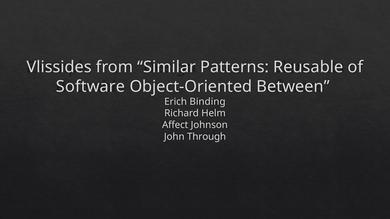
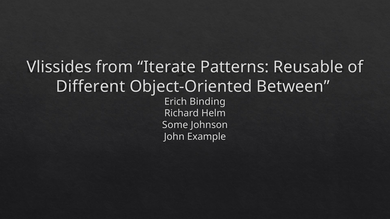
Similar: Similar -> Iterate (166, 67)
Software: Software -> Different (90, 87)
Affect: Affect -> Some (175, 125)
Through: Through -> Example (207, 137)
